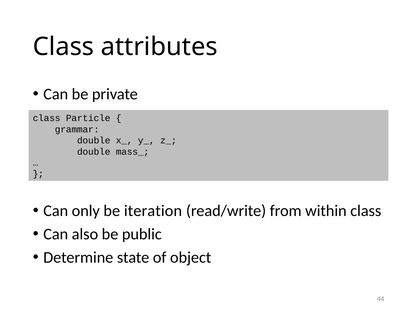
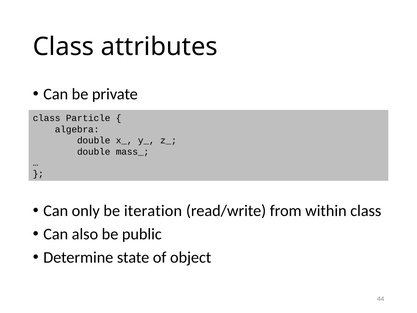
grammar: grammar -> algebra (77, 129)
